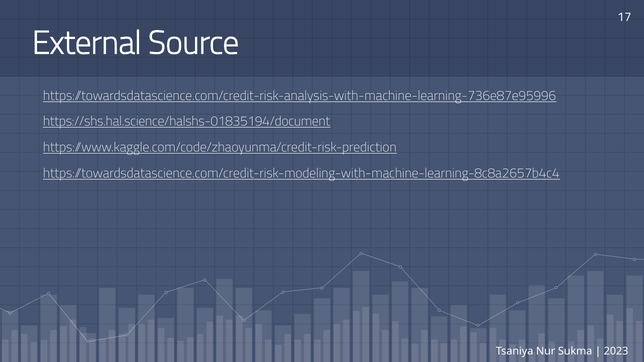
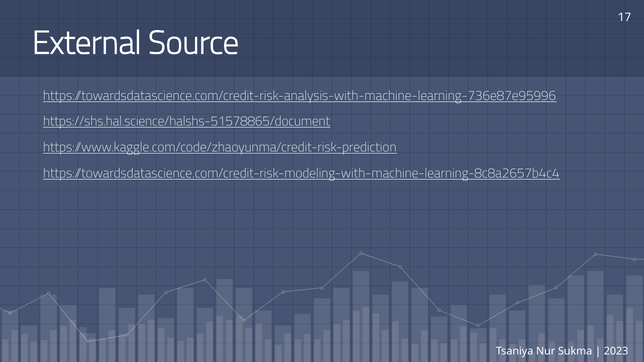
https://shs.hal.science/halshs-01835194/document: https://shs.hal.science/halshs-01835194/document -> https://shs.hal.science/halshs-51578865/document (187, 122)
